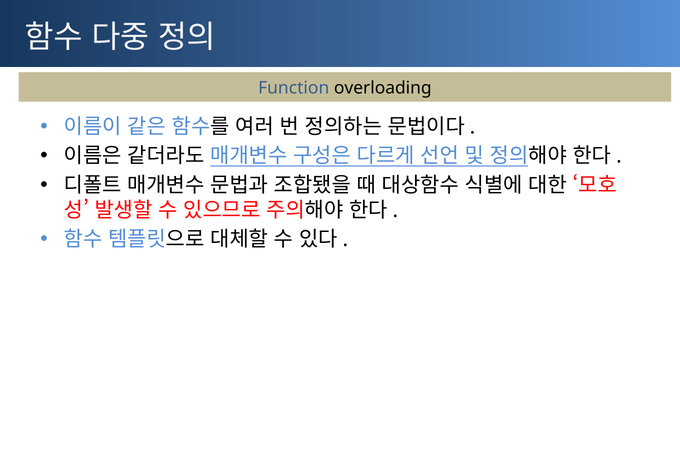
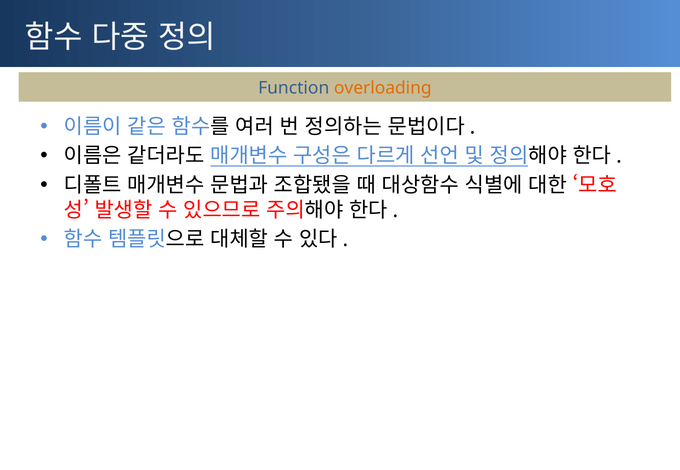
overloading colour: black -> orange (383, 88)
